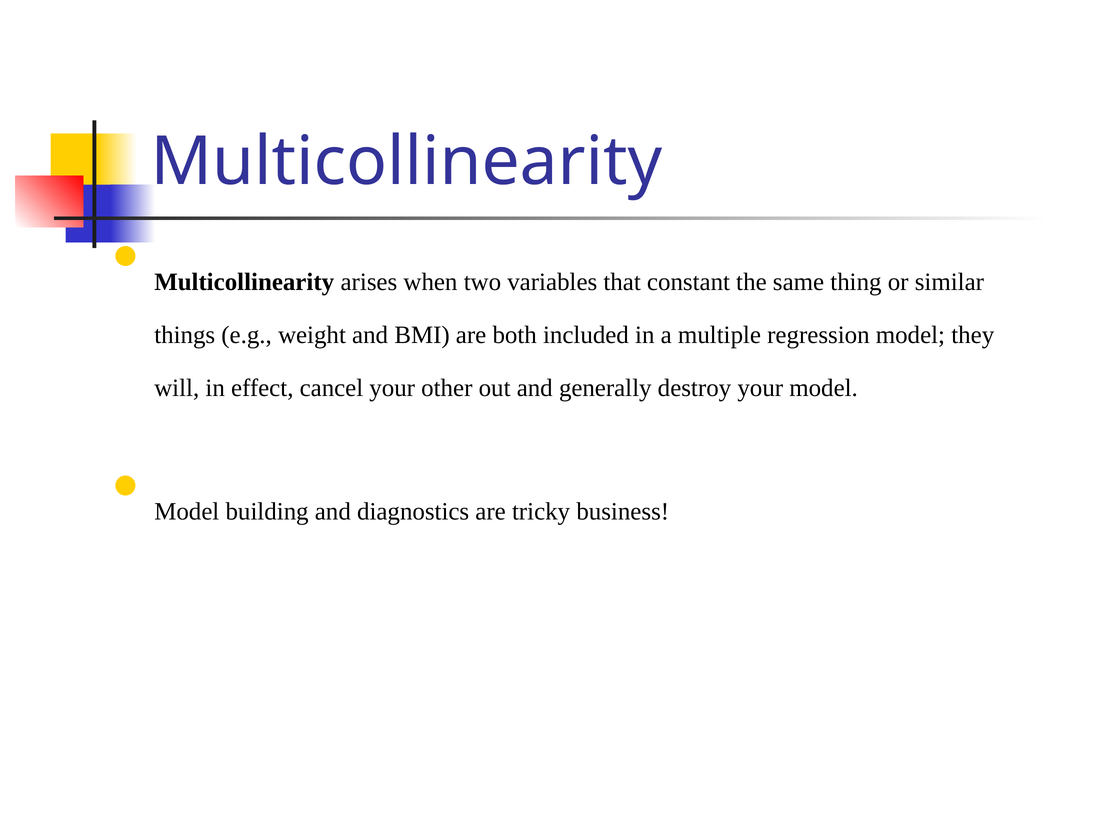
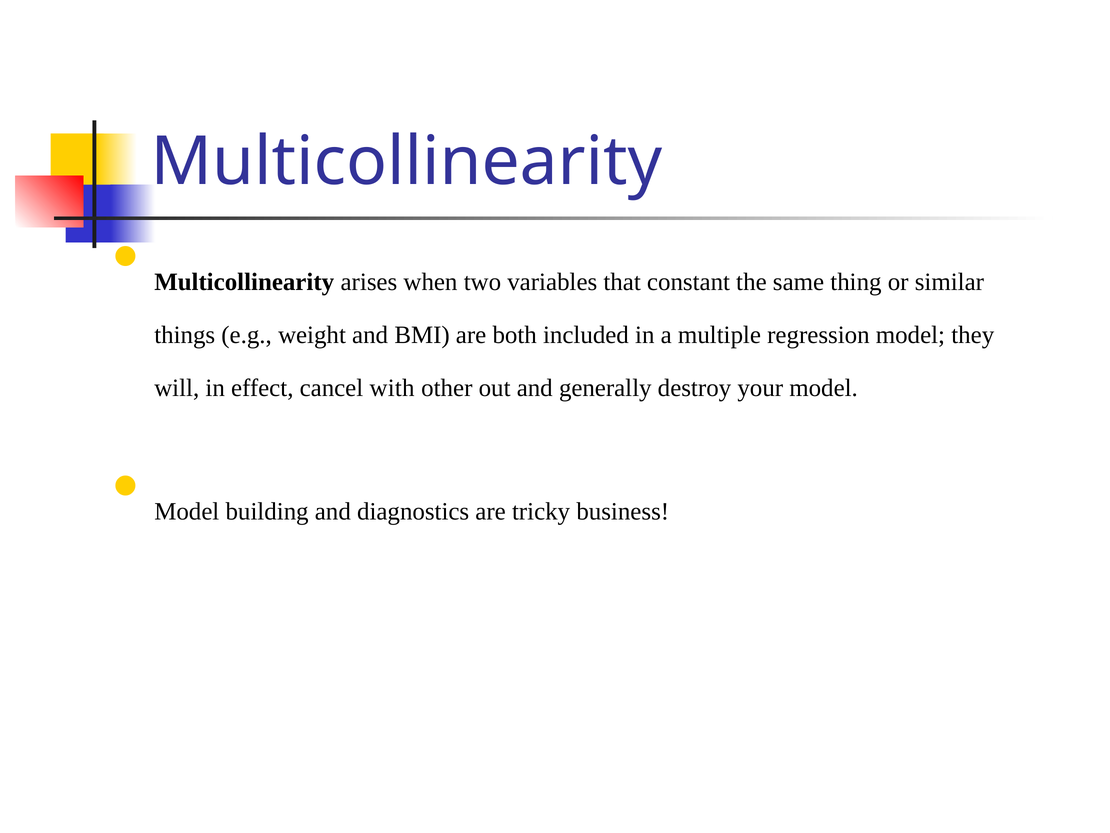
cancel your: your -> with (392, 388)
